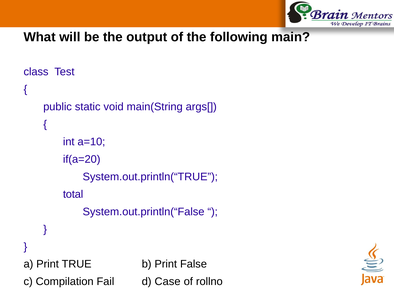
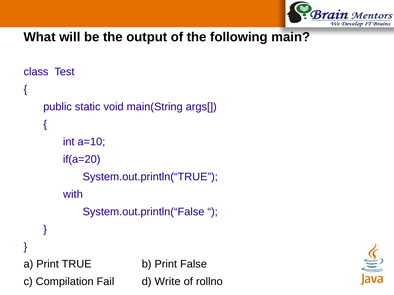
total: total -> with (73, 195)
Case: Case -> Write (168, 282)
